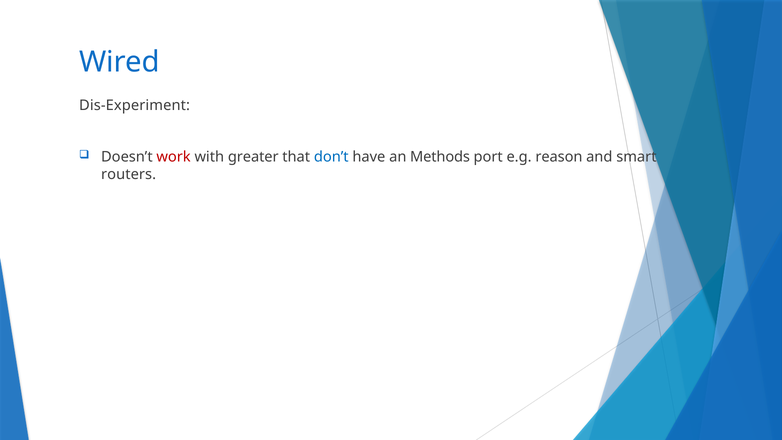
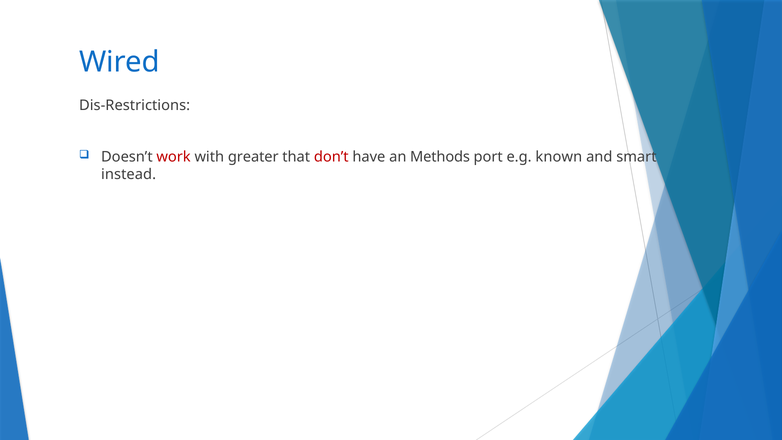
Dis-Experiment: Dis-Experiment -> Dis-Restrictions (135, 105)
don’t colour: blue -> red (331, 157)
reason: reason -> known (559, 157)
routers: routers -> instead (129, 174)
